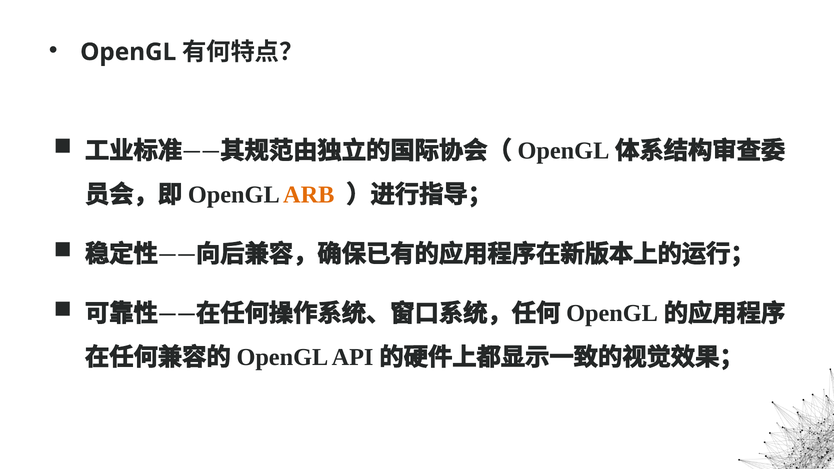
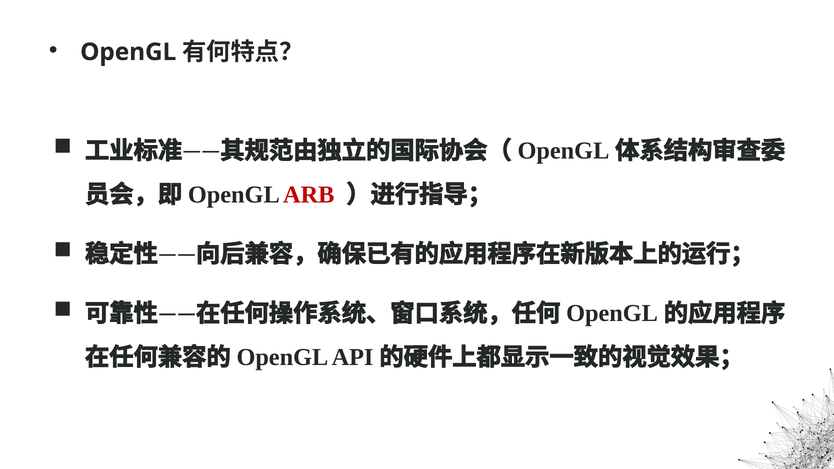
ARB colour: orange -> red (309, 195)
